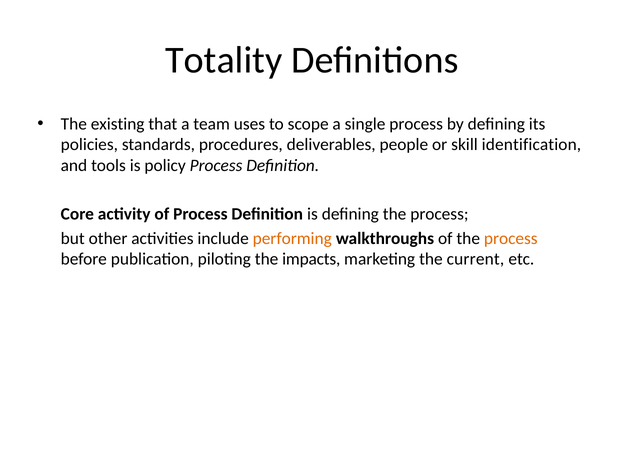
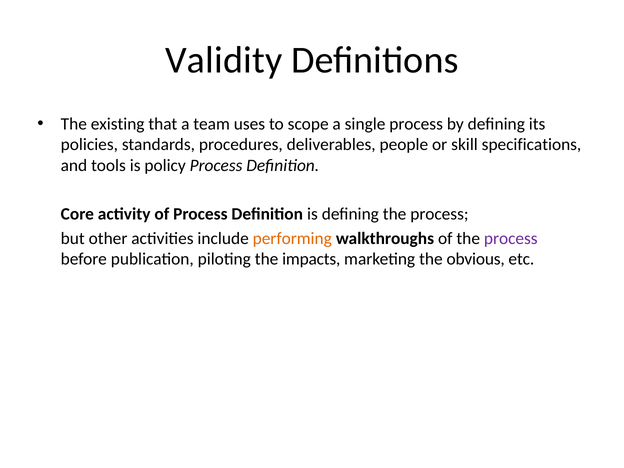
Totality: Totality -> Validity (224, 60)
identification: identification -> specifications (532, 145)
process colour: orange -> purple (511, 238)
current: current -> obvious (476, 259)
